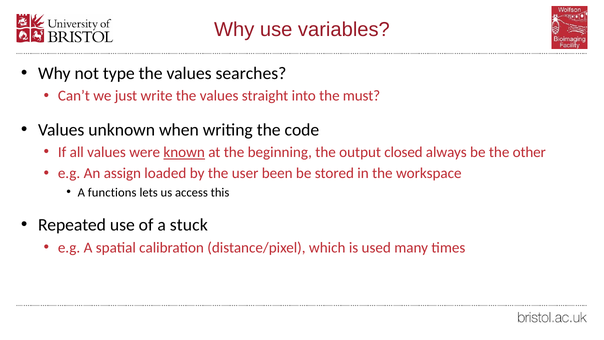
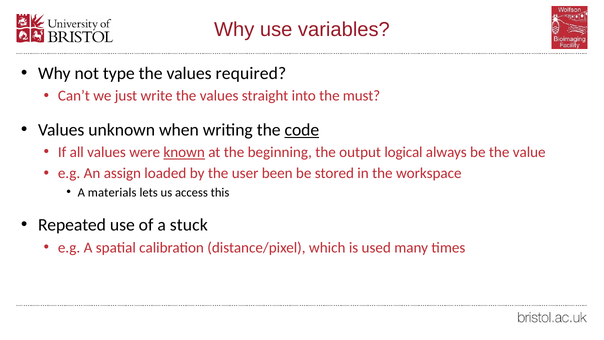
searches: searches -> required (251, 73)
code underline: none -> present (302, 130)
closed: closed -> logical (403, 152)
other: other -> value (529, 152)
functions: functions -> materials (112, 192)
